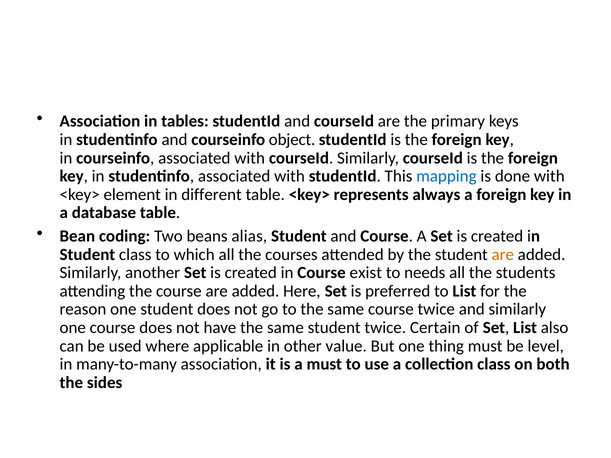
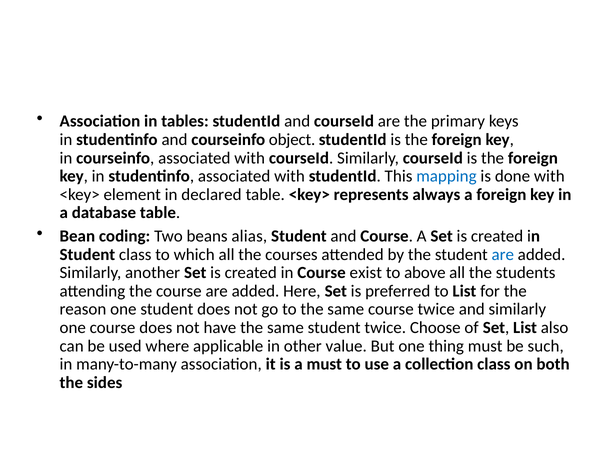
different: different -> declared (211, 195)
are colour: orange -> blue (503, 255)
needs: needs -> above (425, 273)
Certain: Certain -> Choose (435, 328)
level: level -> such (546, 346)
